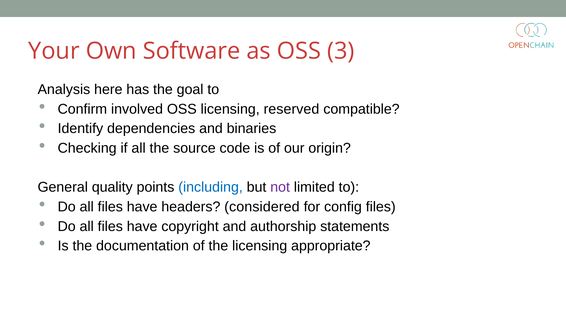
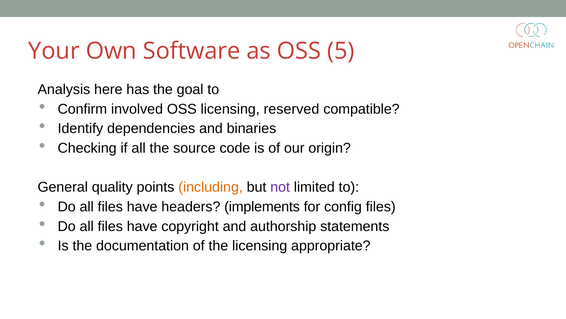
3: 3 -> 5 (341, 51)
including colour: blue -> orange (211, 187)
considered: considered -> implements (262, 206)
